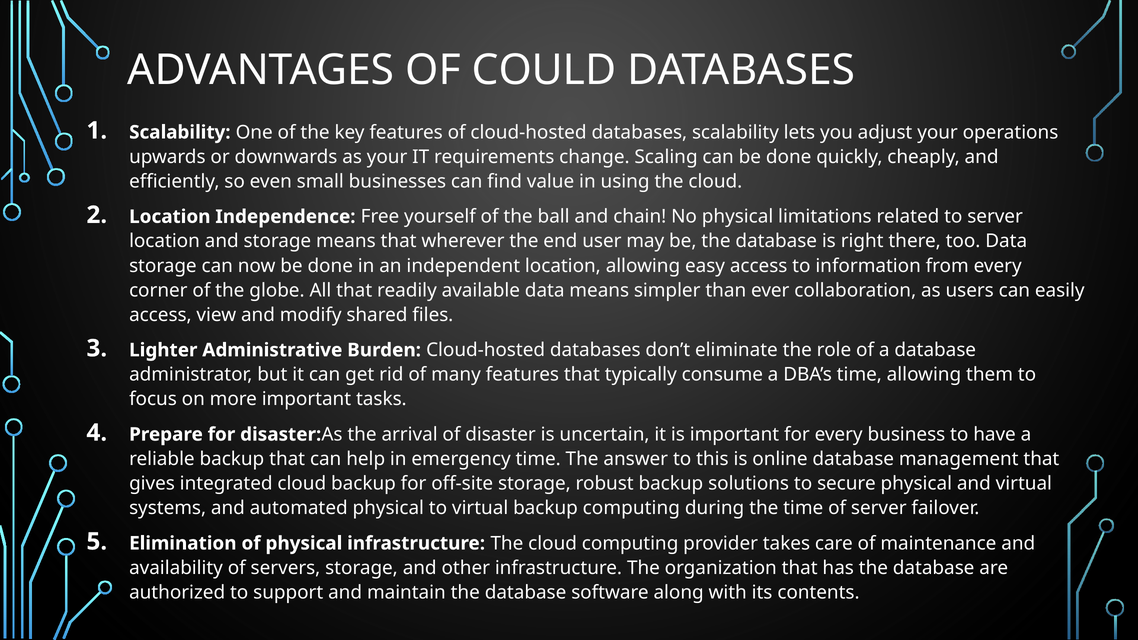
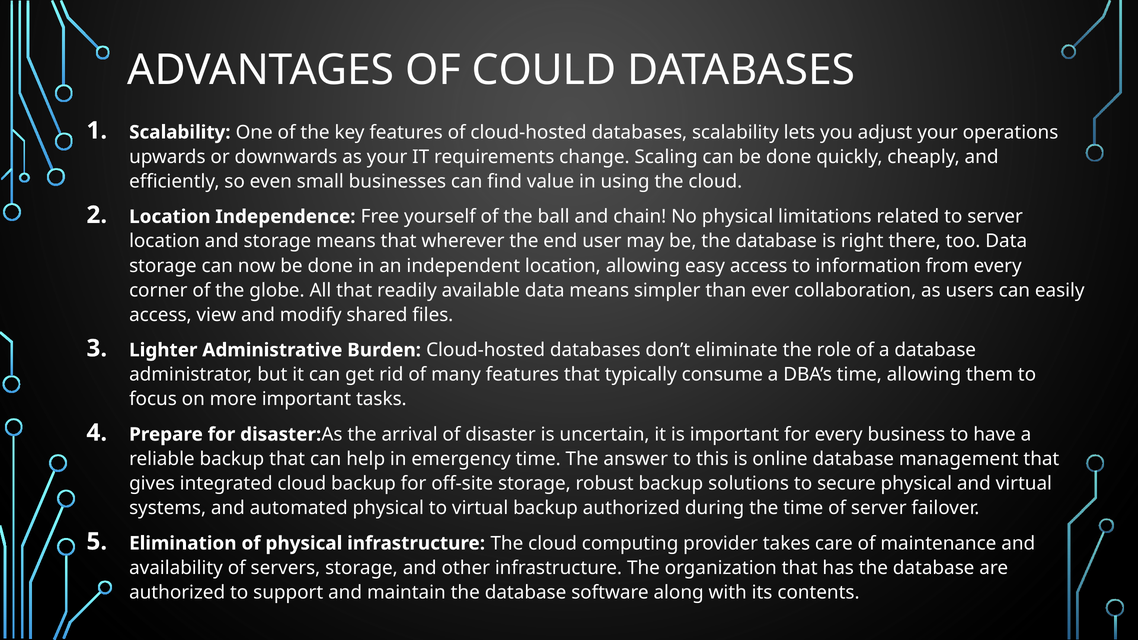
backup computing: computing -> authorized (631, 508)
